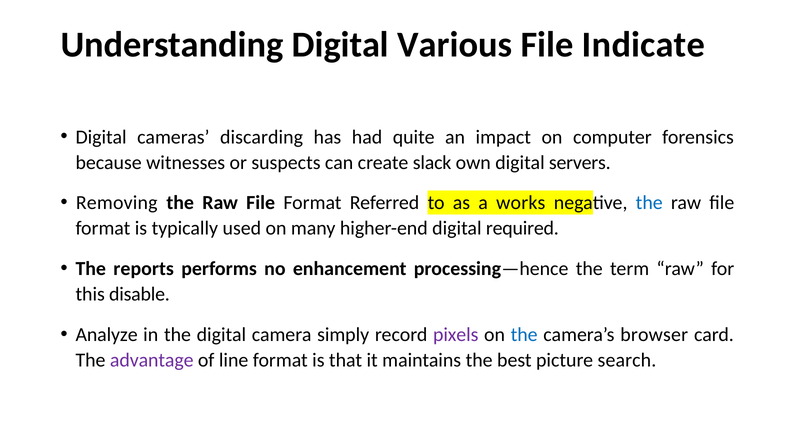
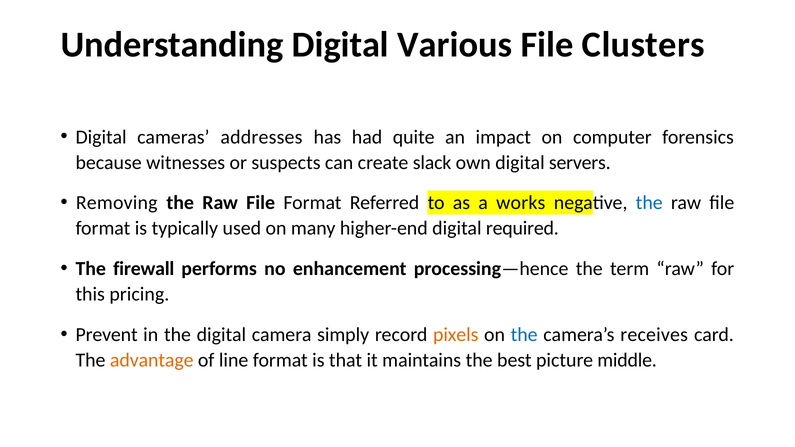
Indicate: Indicate -> Clusters (643, 45)
discarding: discarding -> addresses (261, 137)
reports: reports -> firewall (144, 269)
disable: disable -> pricing (139, 294)
Analyze: Analyze -> Prevent (107, 335)
pixels colour: purple -> orange (456, 335)
browser: browser -> receives (654, 335)
advantage colour: purple -> orange (152, 360)
search: search -> middle (627, 360)
